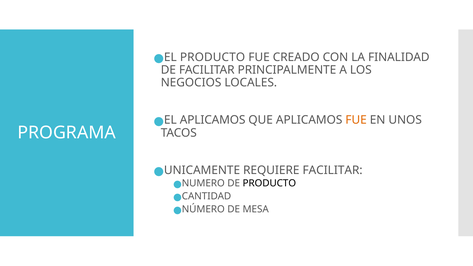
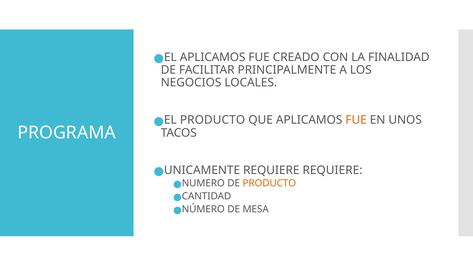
EL PRODUCTO: PRODUCTO -> APLICAMOS (213, 57)
EL APLICAMOS: APLICAMOS -> PRODUCTO (213, 120)
REQUIERE FACILITAR: FACILITAR -> REQUIERE (333, 170)
PRODUCTO colour: black -> orange (269, 183)
